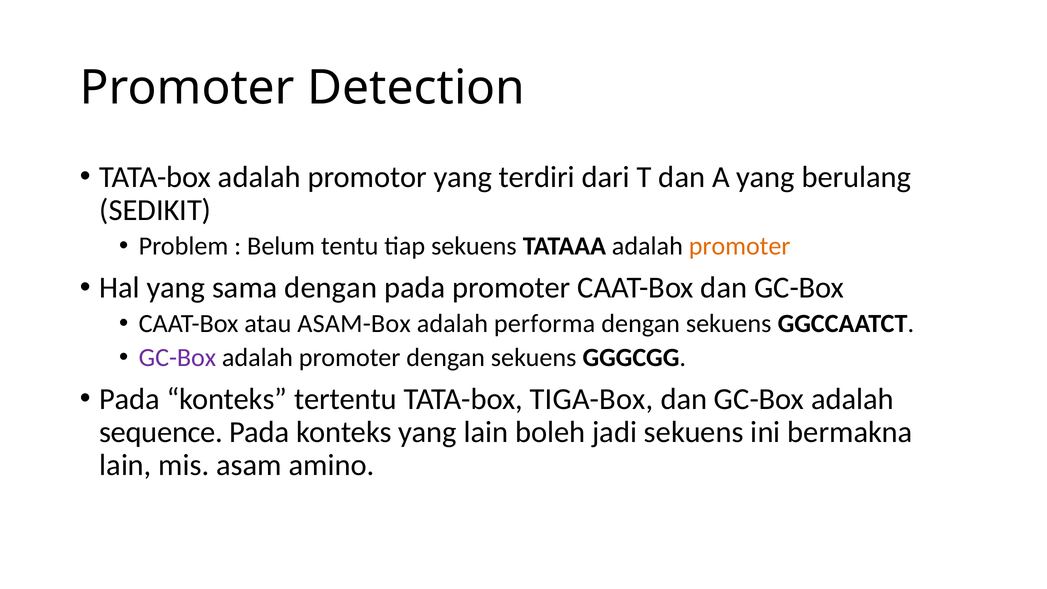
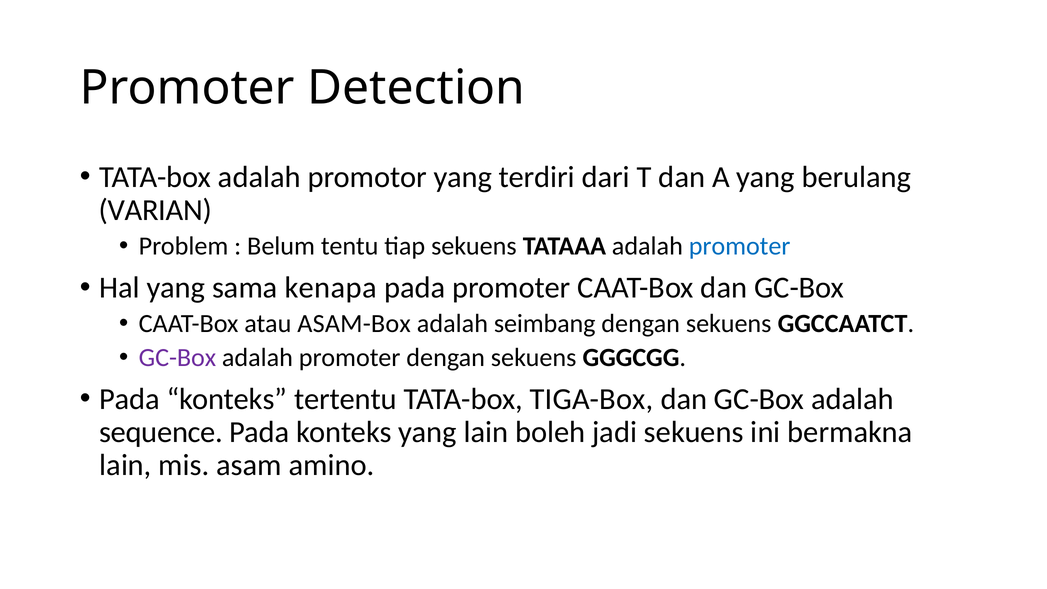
SEDIKIT: SEDIKIT -> VARIAN (155, 210)
promoter colour: orange -> blue (740, 246)
sama dengan: dengan -> kenapa (331, 288)
performa: performa -> seimbang (545, 324)
